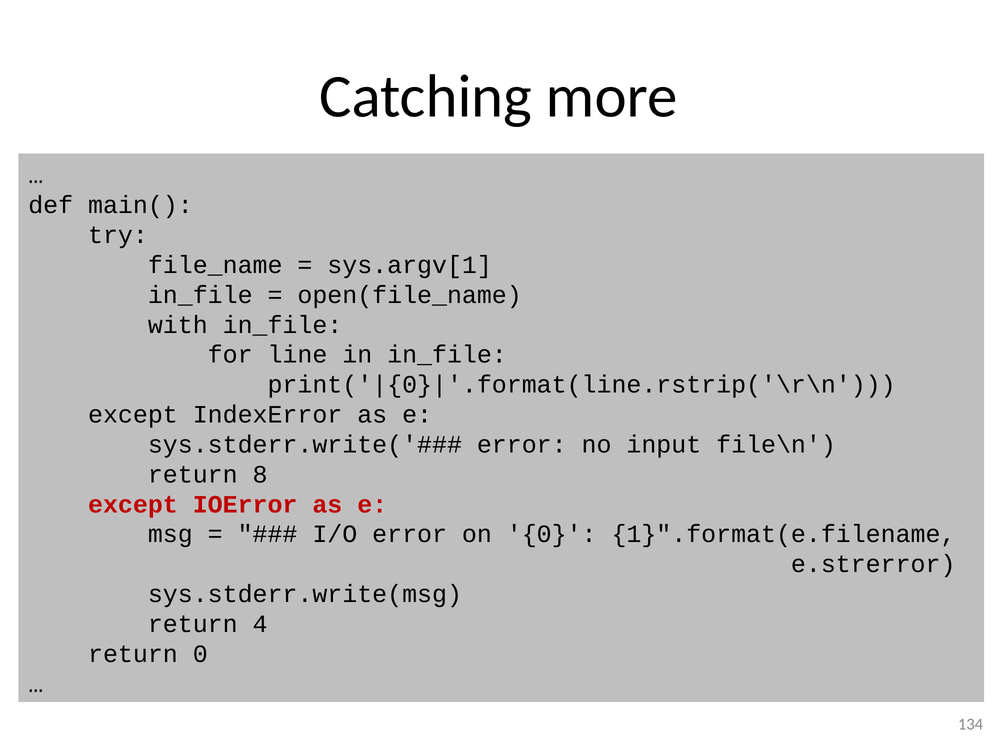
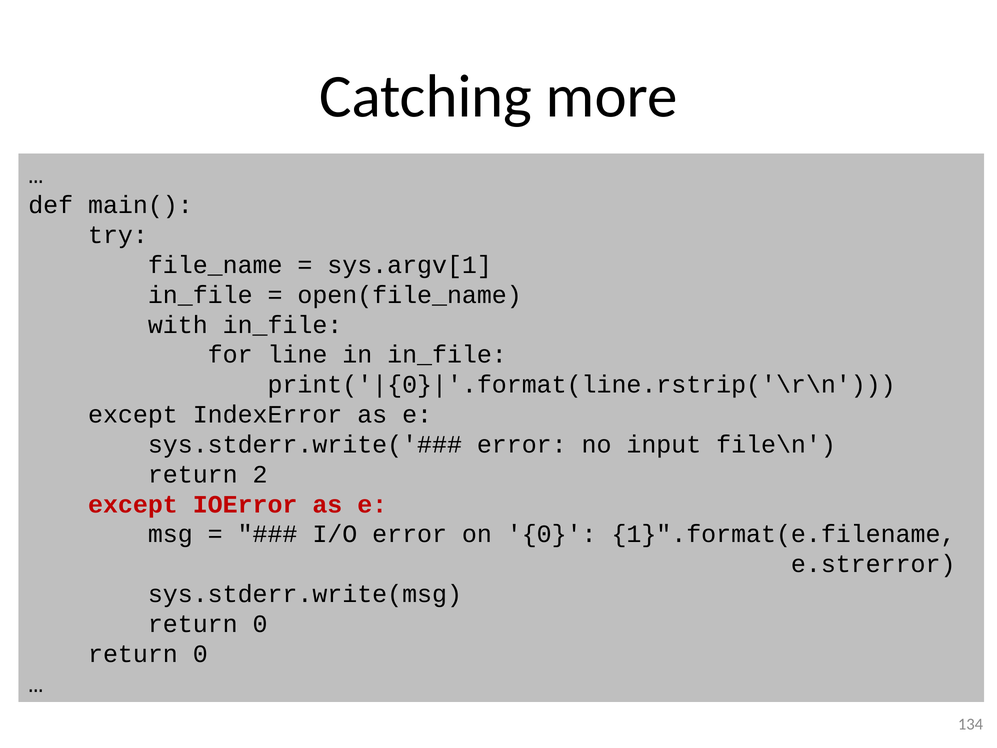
8: 8 -> 2 (260, 474)
4: 4 -> 0 (260, 624)
